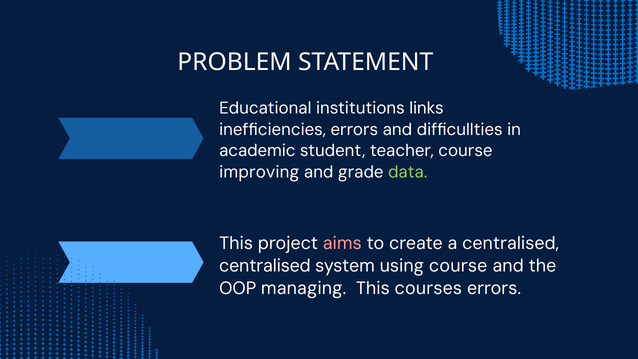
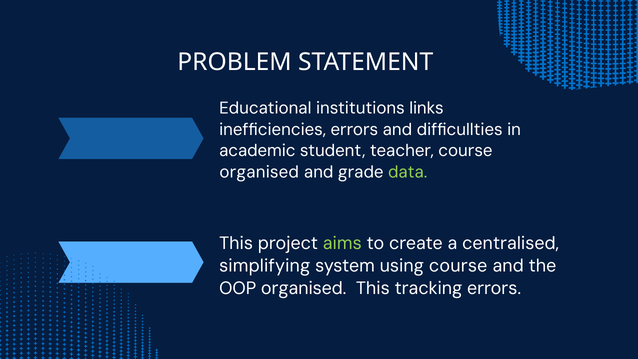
improving: improving -> organised (259, 172)
aims colour: pink -> light green (342, 243)
centralised: centralised -> simplifying (265, 266)
OOP managing: managing -> organised (304, 288)
courses: courses -> tracking (428, 288)
